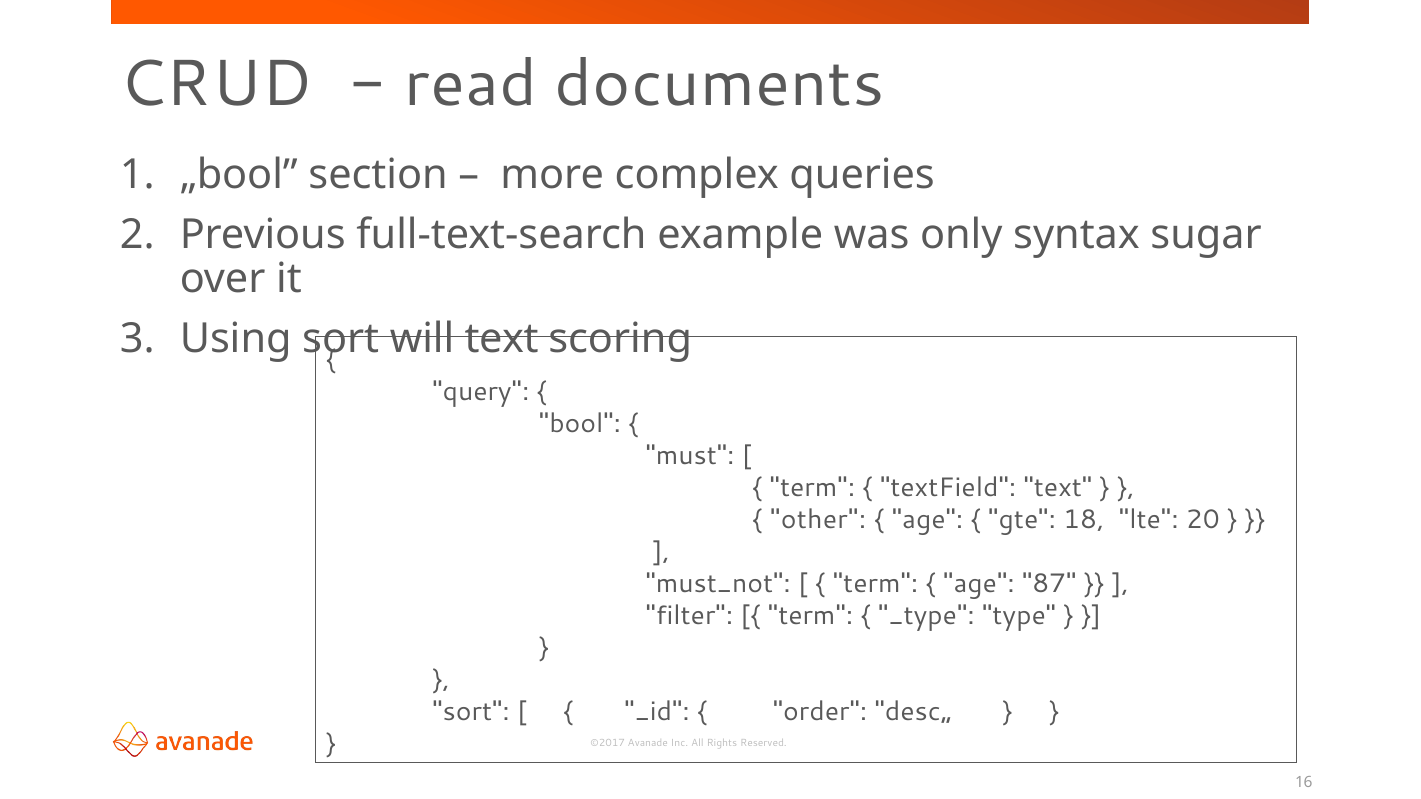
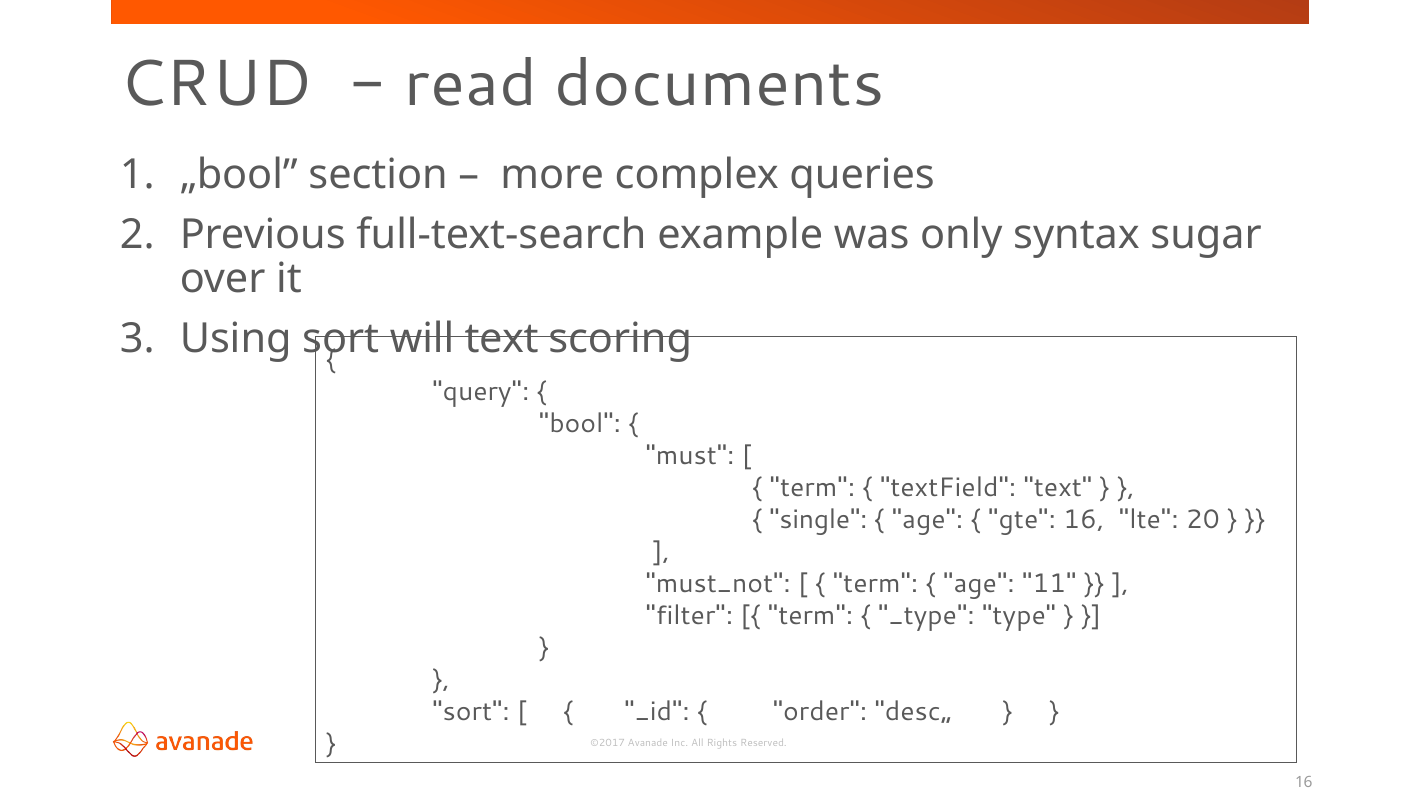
other: other -> single (818, 520)
gte 18: 18 -> 16 (1084, 520)
87: 87 -> 11 (1049, 584)
